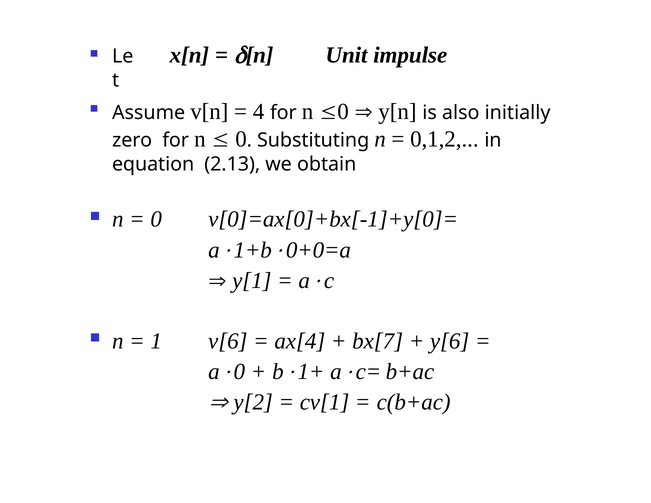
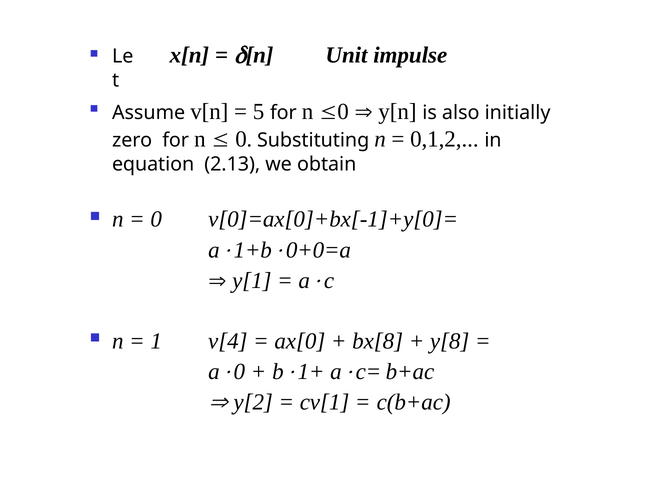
4: 4 -> 5 (259, 111)
v[6: v[6 -> v[4 (228, 341)
ax[4: ax[4 -> ax[0 (300, 341)
bx[7: bx[7 -> bx[8 (378, 341)
y[6: y[6 -> y[8 (450, 341)
